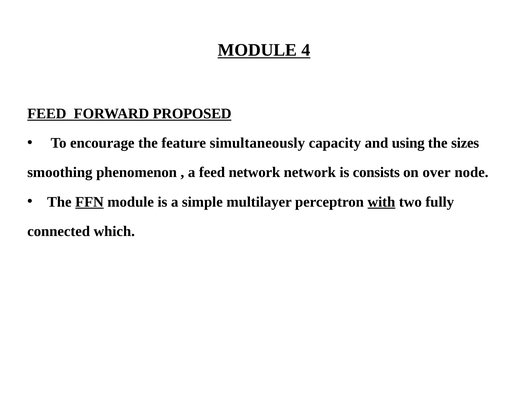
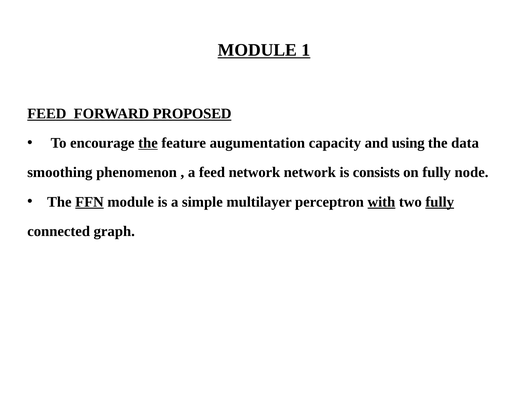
4: 4 -> 1 (306, 50)
the underline: none -> present (148, 143)
simultaneously: simultaneously -> augumentation (257, 143)
sizes: sizes -> data (465, 143)
on over: over -> fully (437, 172)
fully underline: none -> present (440, 202)
which: which -> graph (114, 231)
